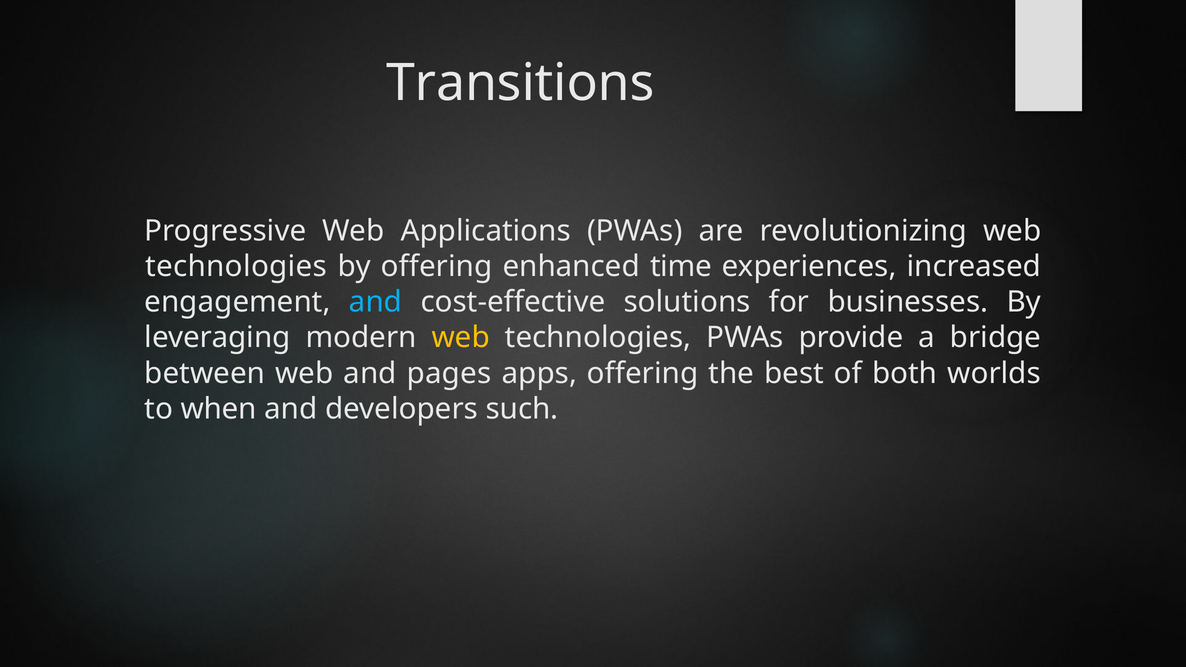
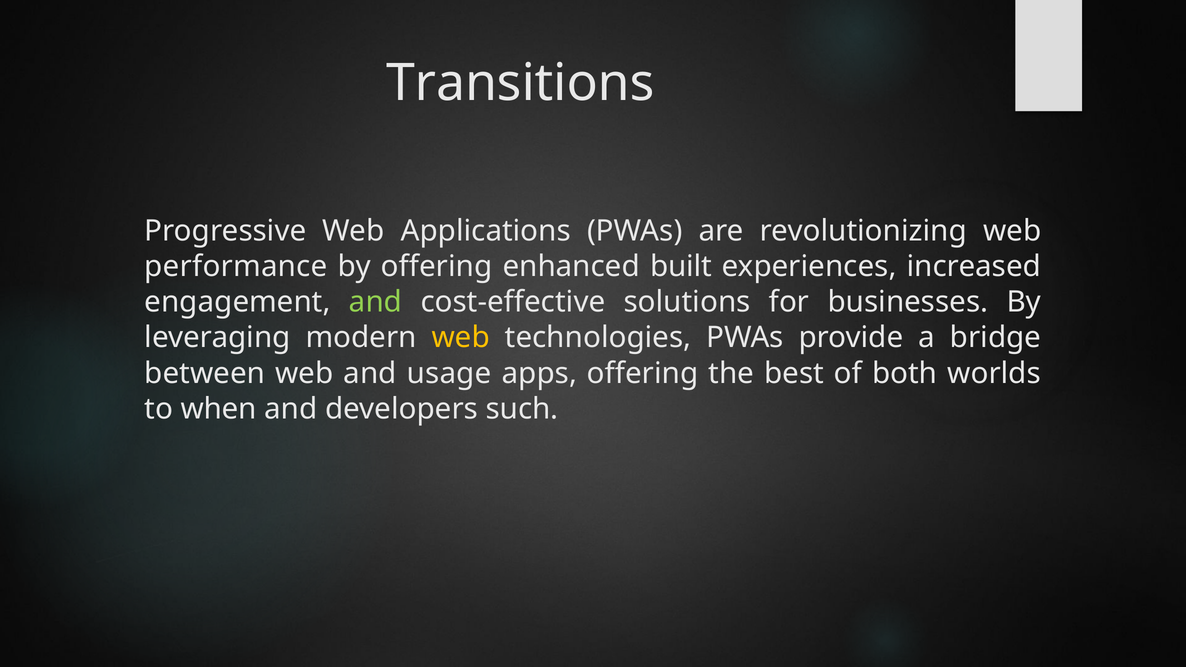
technologies: technologies -> performance (236, 267)
time: time -> built (681, 267)
and colour: light blue -> light green (376, 302)
pages: pages -> usage (449, 373)
